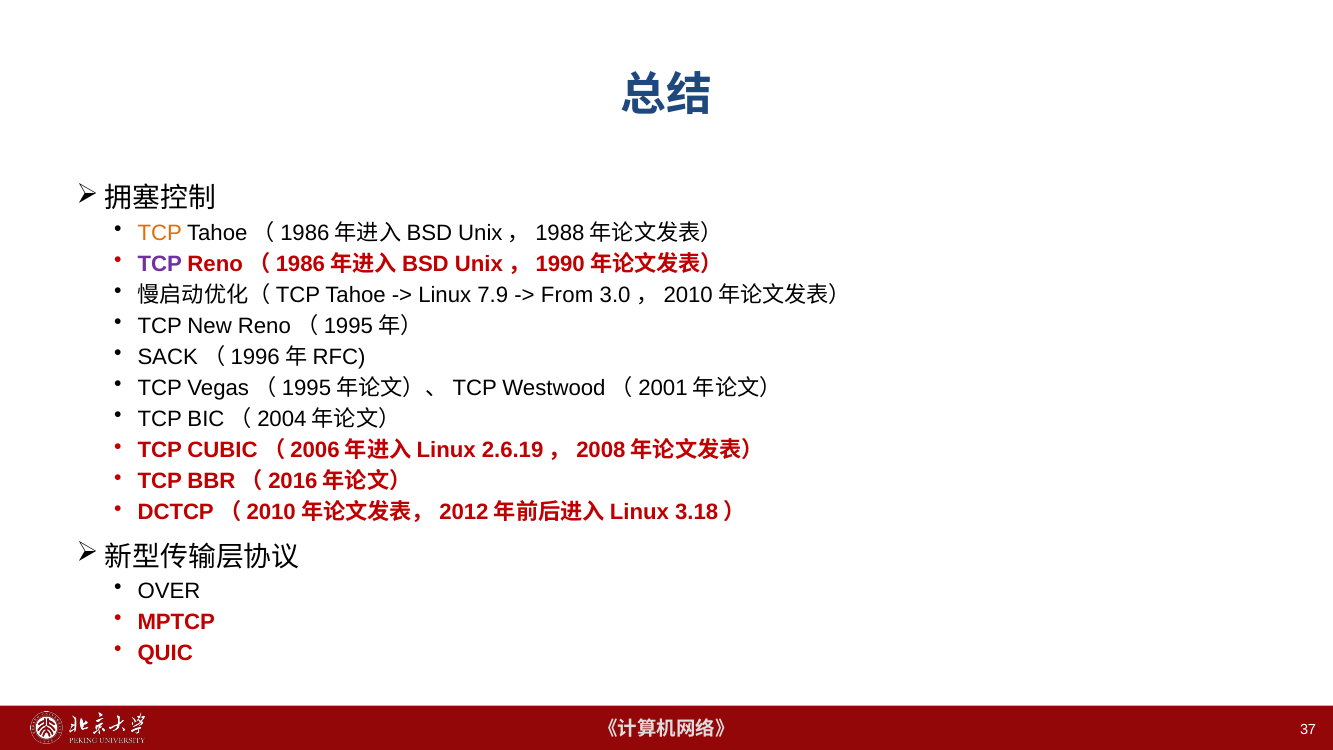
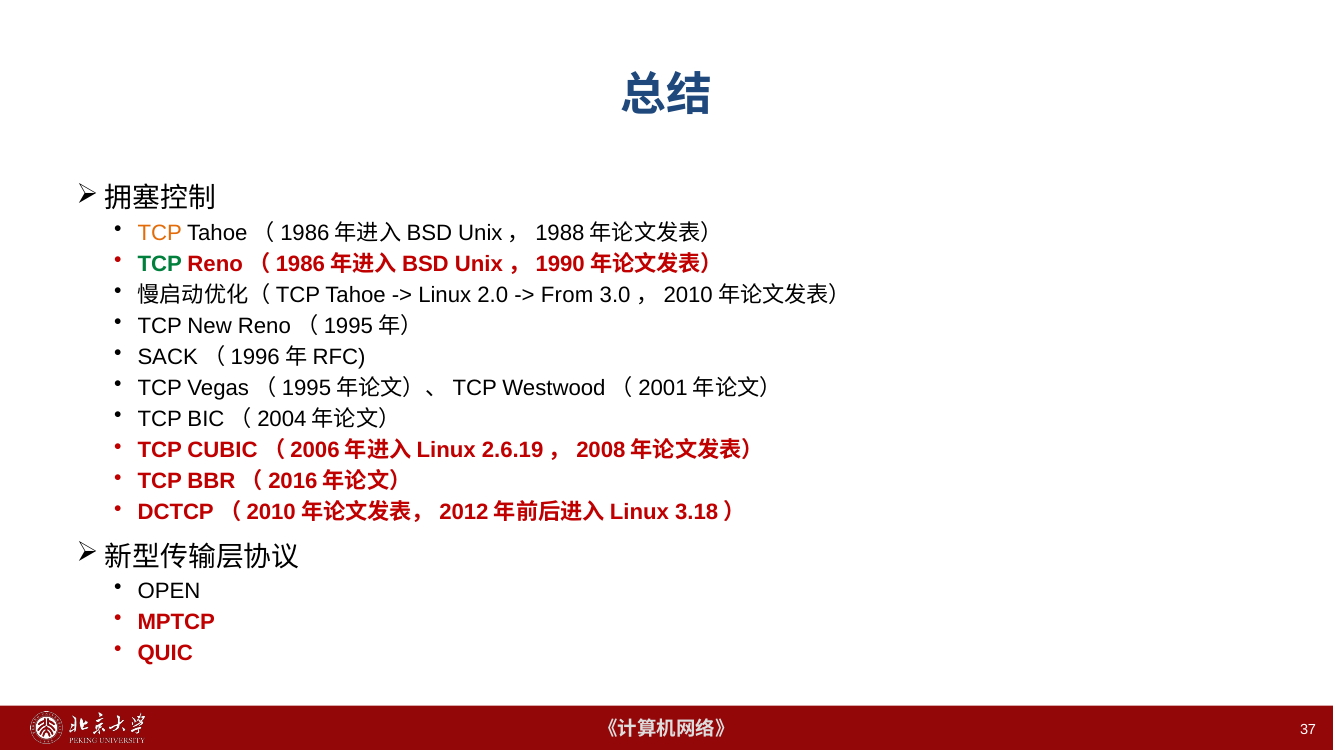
TCP colour: purple -> green (160, 264)
7.9: 7.9 -> 2.0 (493, 295)
OVER: OVER -> OPEN (169, 591)
